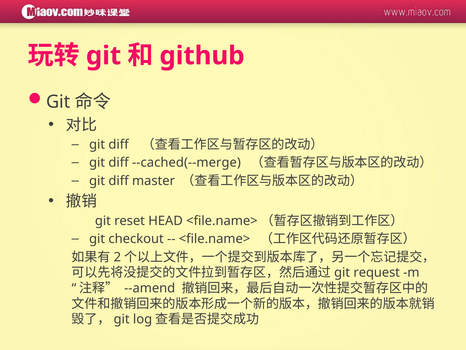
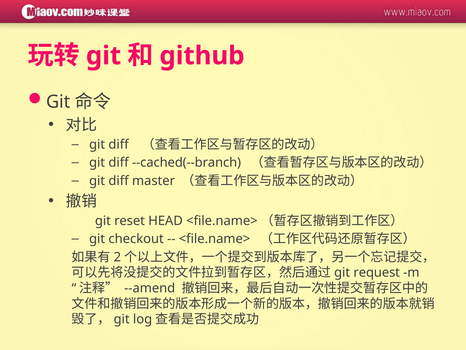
--cached(--merge: --cached(--merge -> --cached(--branch (187, 162)
